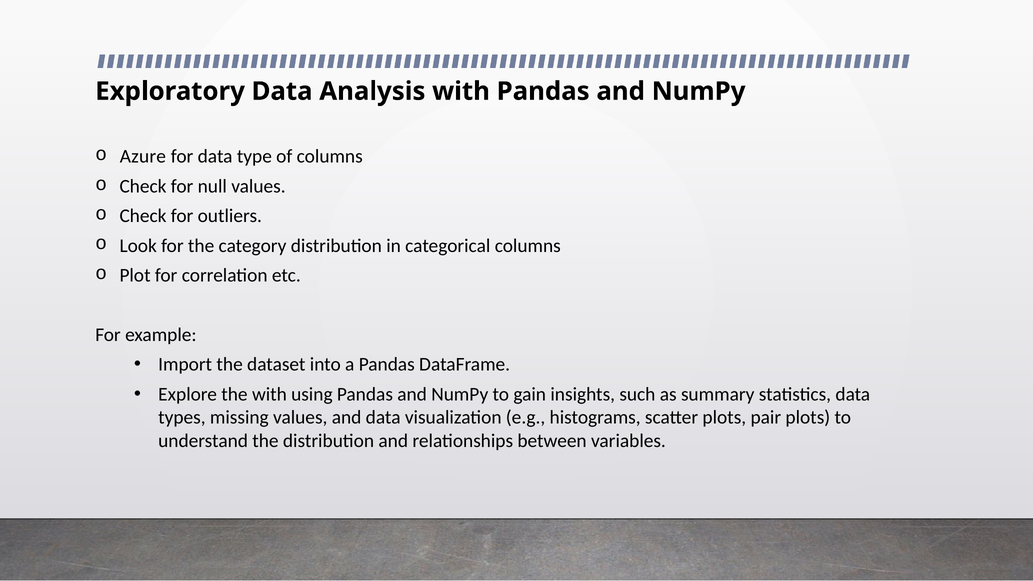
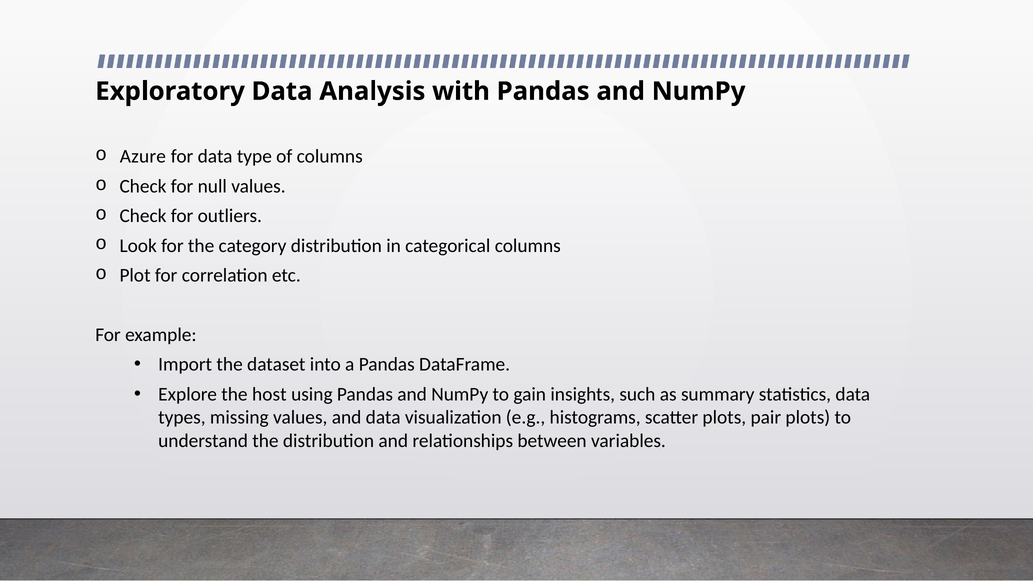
the with: with -> host (269, 394)
